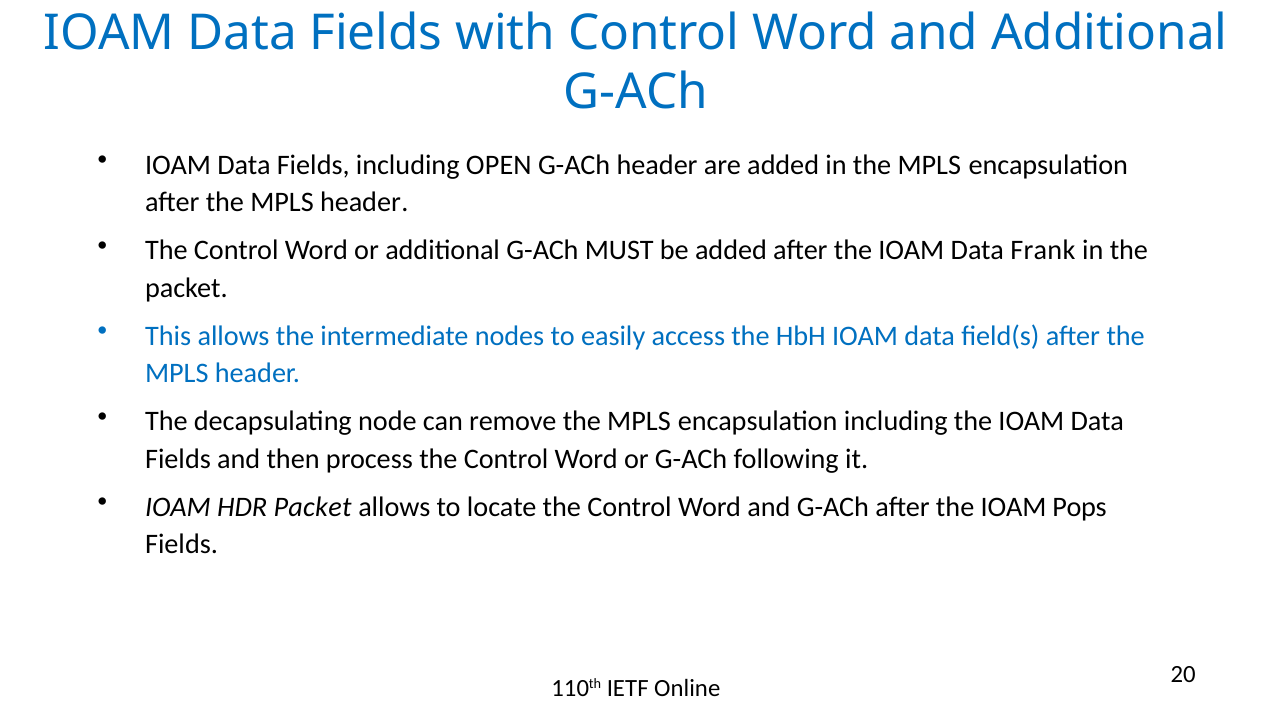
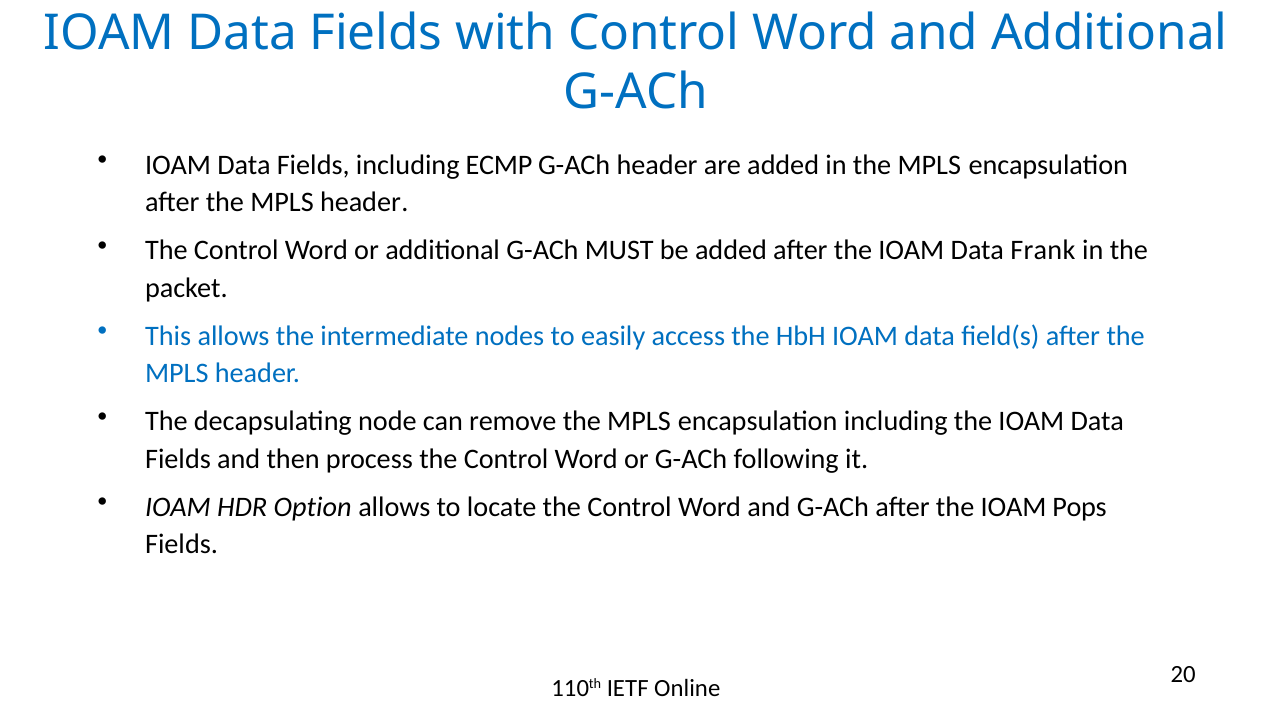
OPEN: OPEN -> ECMP (499, 165)
HDR Packet: Packet -> Option (313, 507)
